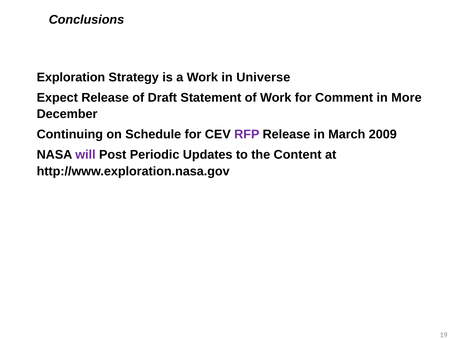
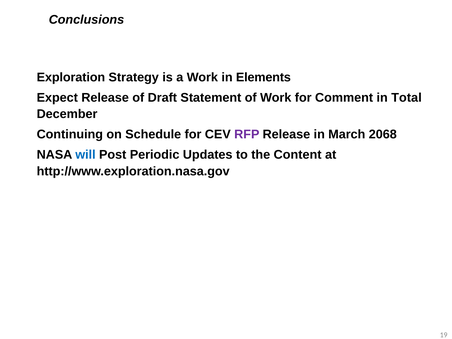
Universe: Universe -> Elements (263, 77)
More: More -> Total (407, 98)
2009: 2009 -> 2068 (383, 134)
will colour: purple -> blue (85, 155)
